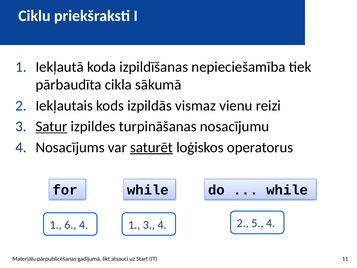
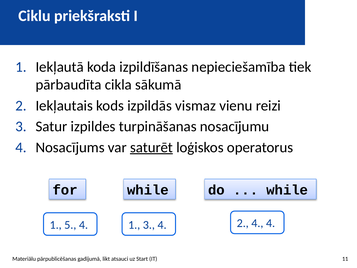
Satur underline: present -> none (51, 126)
6: 6 -> 5 (70, 225)
2 5: 5 -> 4 (257, 223)
